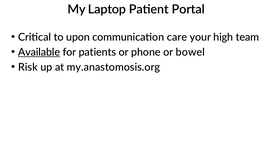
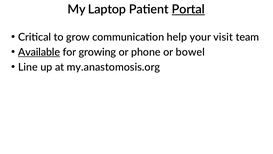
Portal underline: none -> present (188, 9)
upon: upon -> grow (78, 37)
care: care -> help (177, 37)
high: high -> visit (223, 37)
patients: patients -> growing (97, 52)
Risk: Risk -> Line (28, 67)
